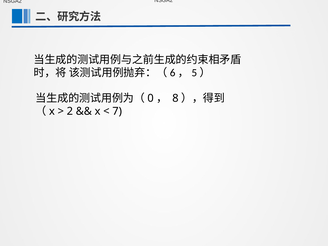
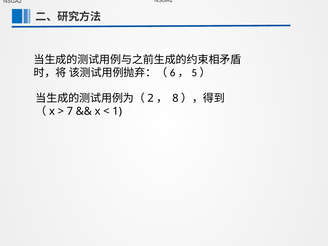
0: 0 -> 2 (151, 98)
2: 2 -> 7 (70, 111)
7: 7 -> 1 (117, 111)
